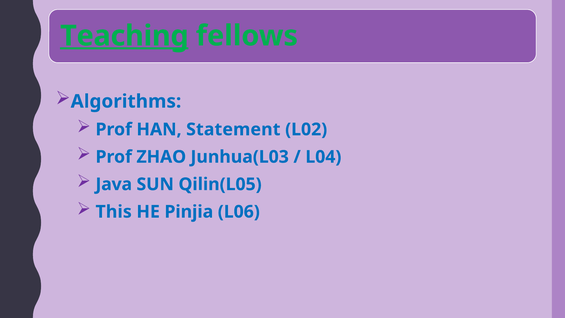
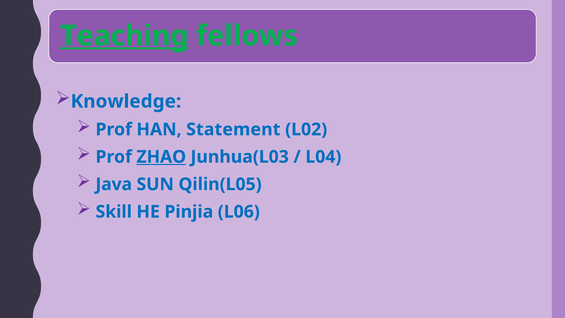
Algorithms: Algorithms -> Knowledge (126, 101)
ZHAO underline: none -> present (161, 157)
This: This -> Skill (114, 212)
